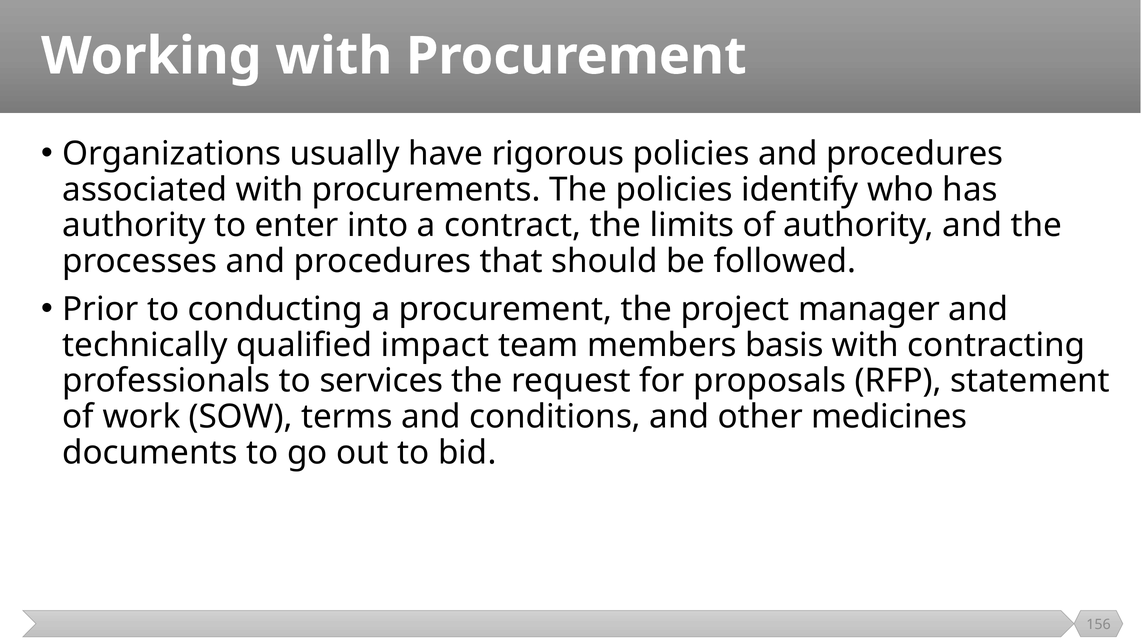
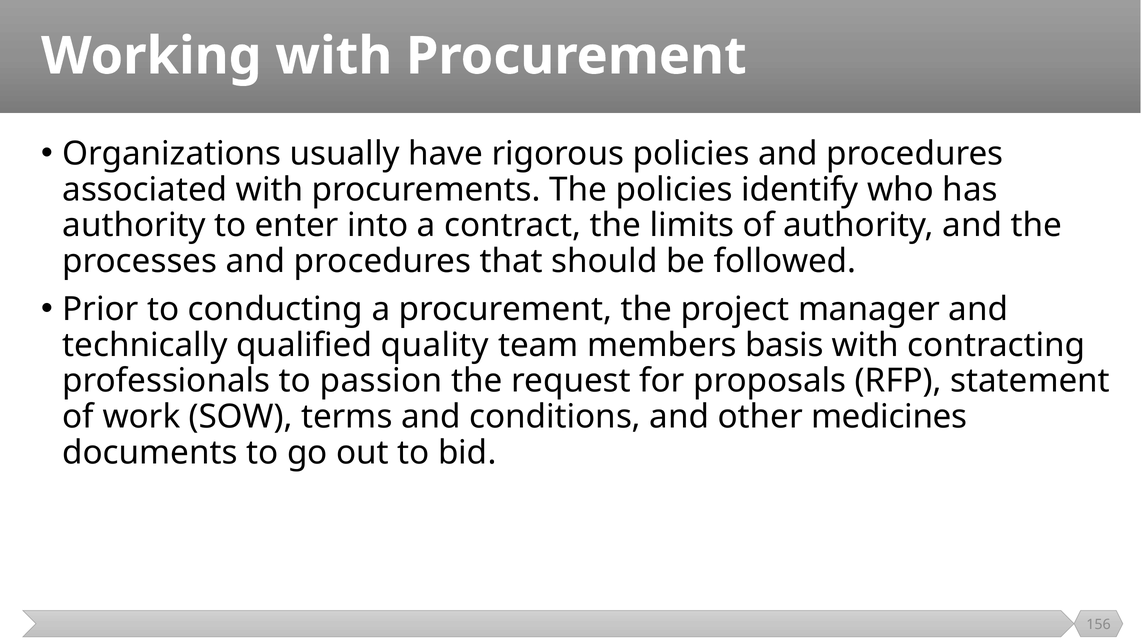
impact: impact -> quality (435, 345)
services: services -> passion (381, 381)
